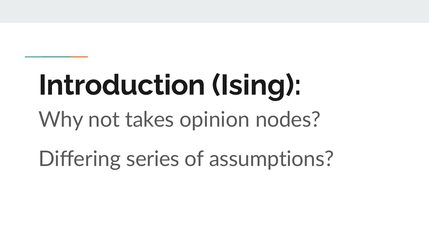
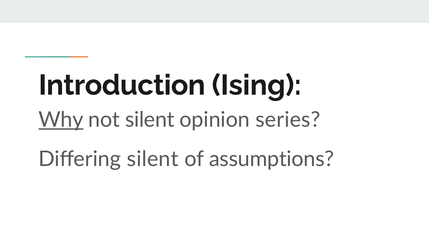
Why underline: none -> present (61, 120)
not takes: takes -> silent (150, 120)
nodes: nodes -> series (288, 120)
Differing series: series -> silent (153, 159)
